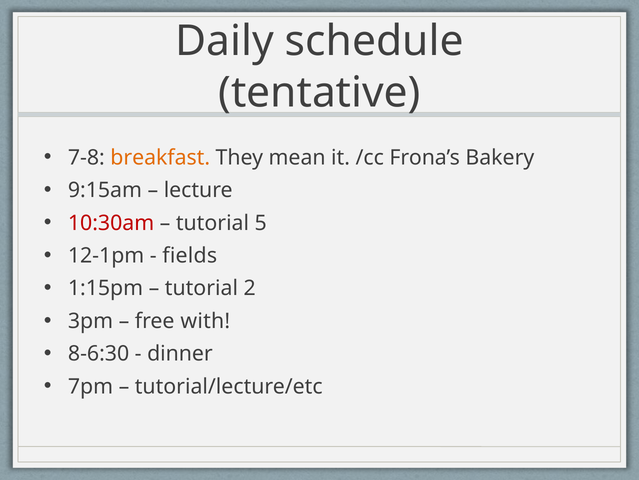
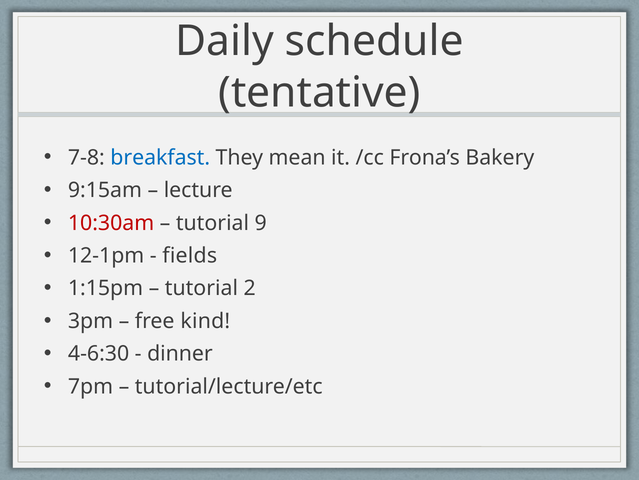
breakfast colour: orange -> blue (160, 157)
5: 5 -> 9 (261, 223)
with: with -> kind (205, 321)
8-6:30: 8-6:30 -> 4-6:30 (99, 353)
